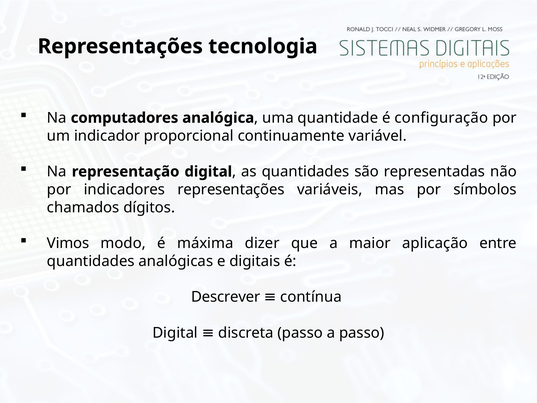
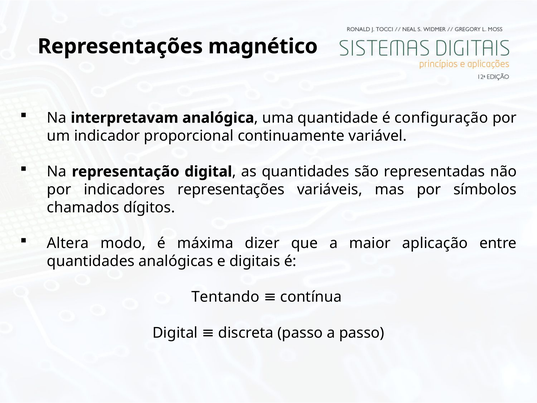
tecnologia: tecnologia -> magnético (263, 46)
computadores: computadores -> interpretavam (125, 118)
Vimos: Vimos -> Altera (68, 243)
Descrever: Descrever -> Tentando (226, 297)
